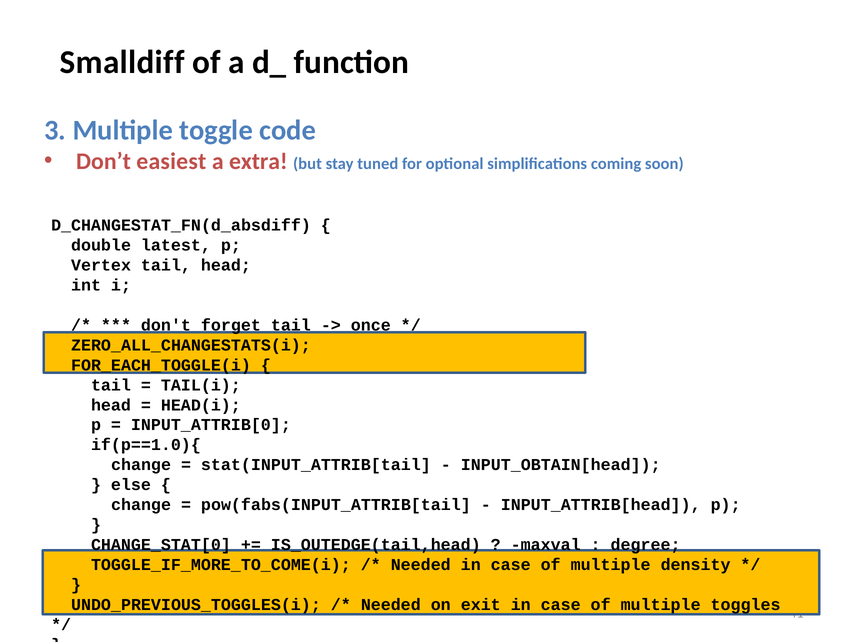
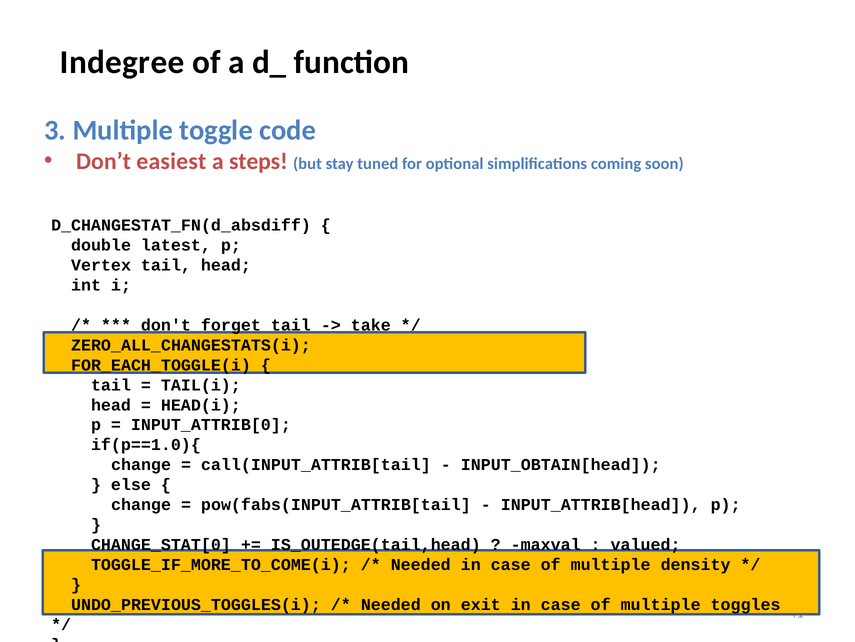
Smalldiff: Smalldiff -> Indegree (122, 62)
extra: extra -> steps (258, 161)
once: once -> take (371, 325)
stat(INPUT_ATTRIB[tail: stat(INPUT_ATTRIB[tail -> call(INPUT_ATTRIB[tail (316, 464)
degree: degree -> valued (646, 544)
